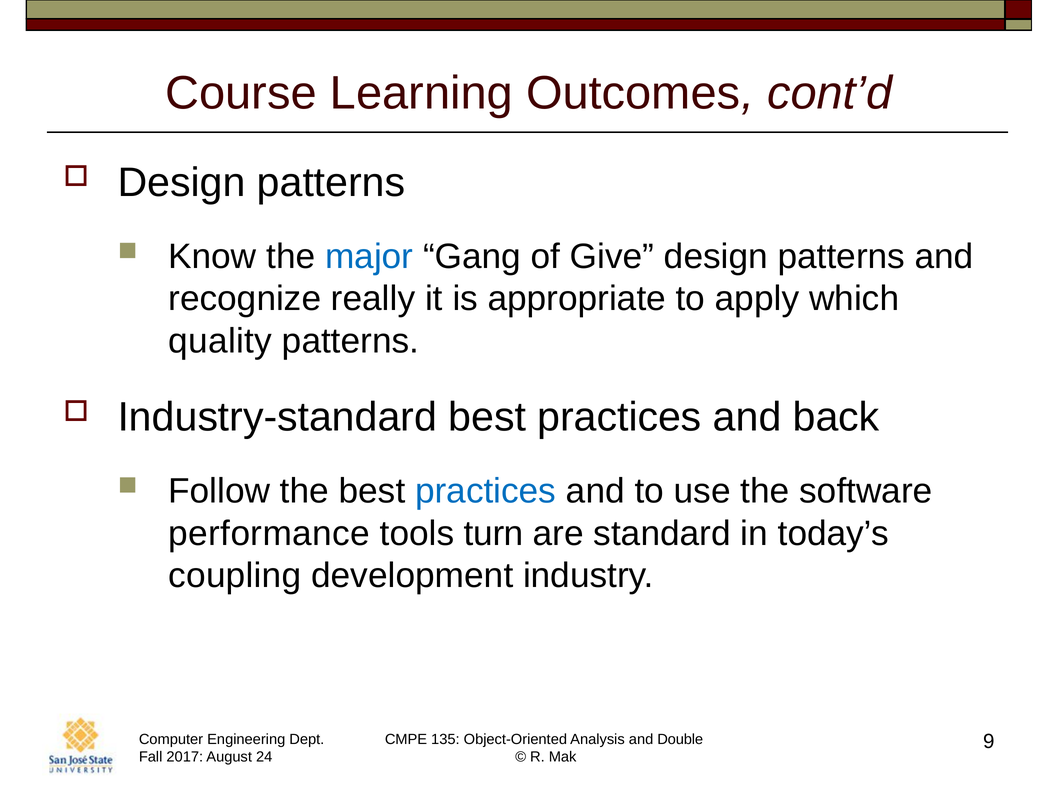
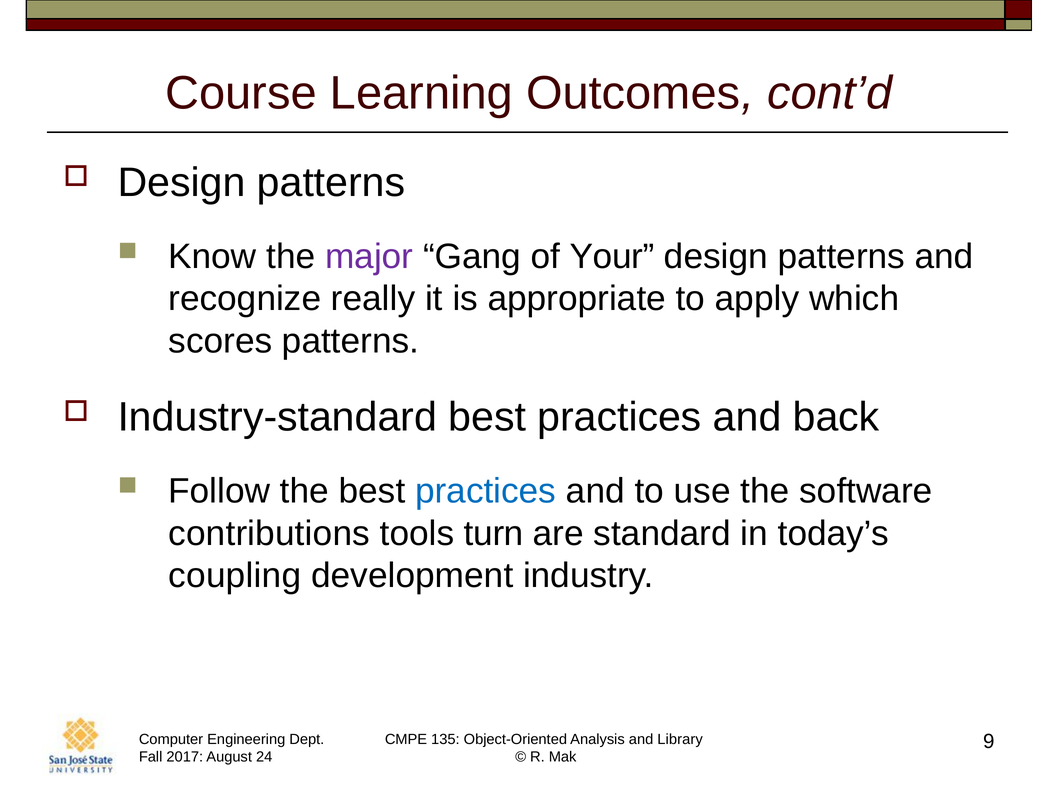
major colour: blue -> purple (369, 257)
Give: Give -> Your (612, 257)
quality: quality -> scores (220, 341)
performance: performance -> contributions (269, 534)
Double: Double -> Library (680, 740)
